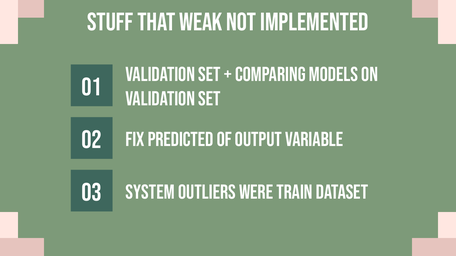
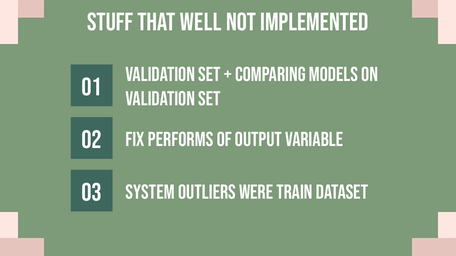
weak: weak -> well (201, 22)
PREDICTED: PREDICTED -> PERFORMS (181, 140)
